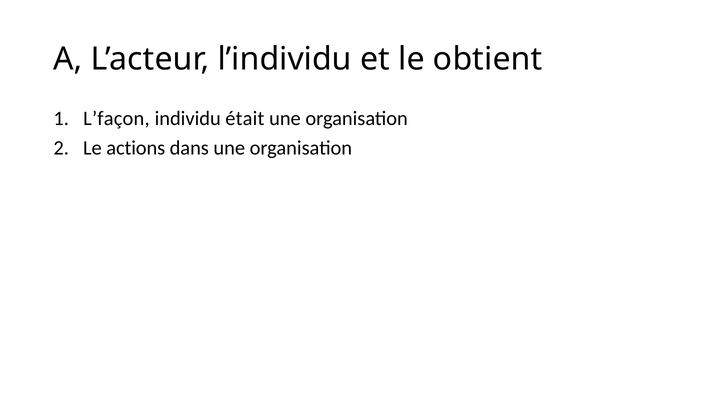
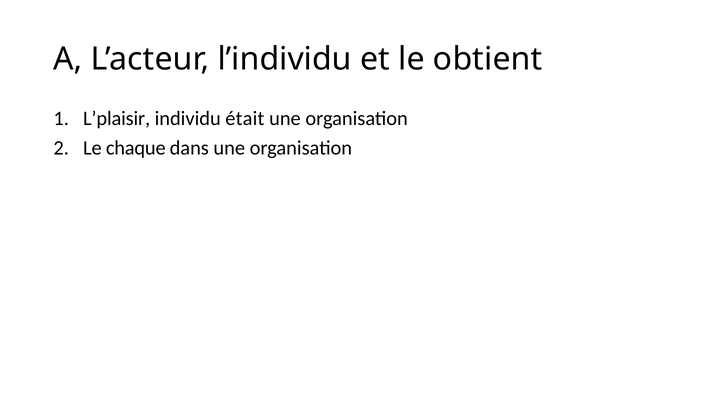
L’façon: L’façon -> L’plaisir (117, 119)
actions: actions -> chaque (136, 148)
